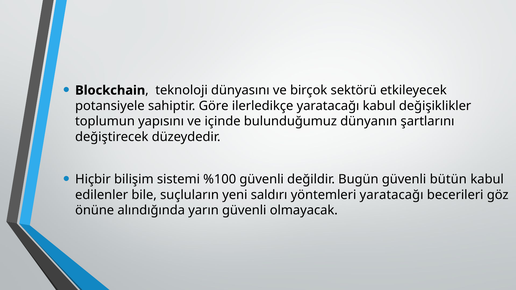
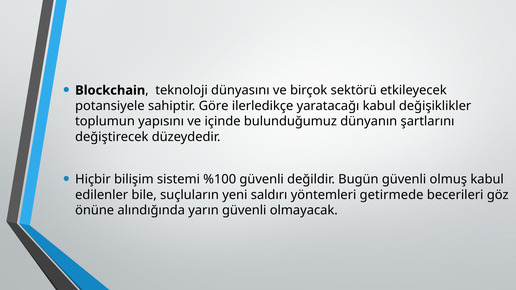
bütün: bütün -> olmuş (448, 179)
yöntemleri yaratacağı: yaratacağı -> getirmede (392, 195)
